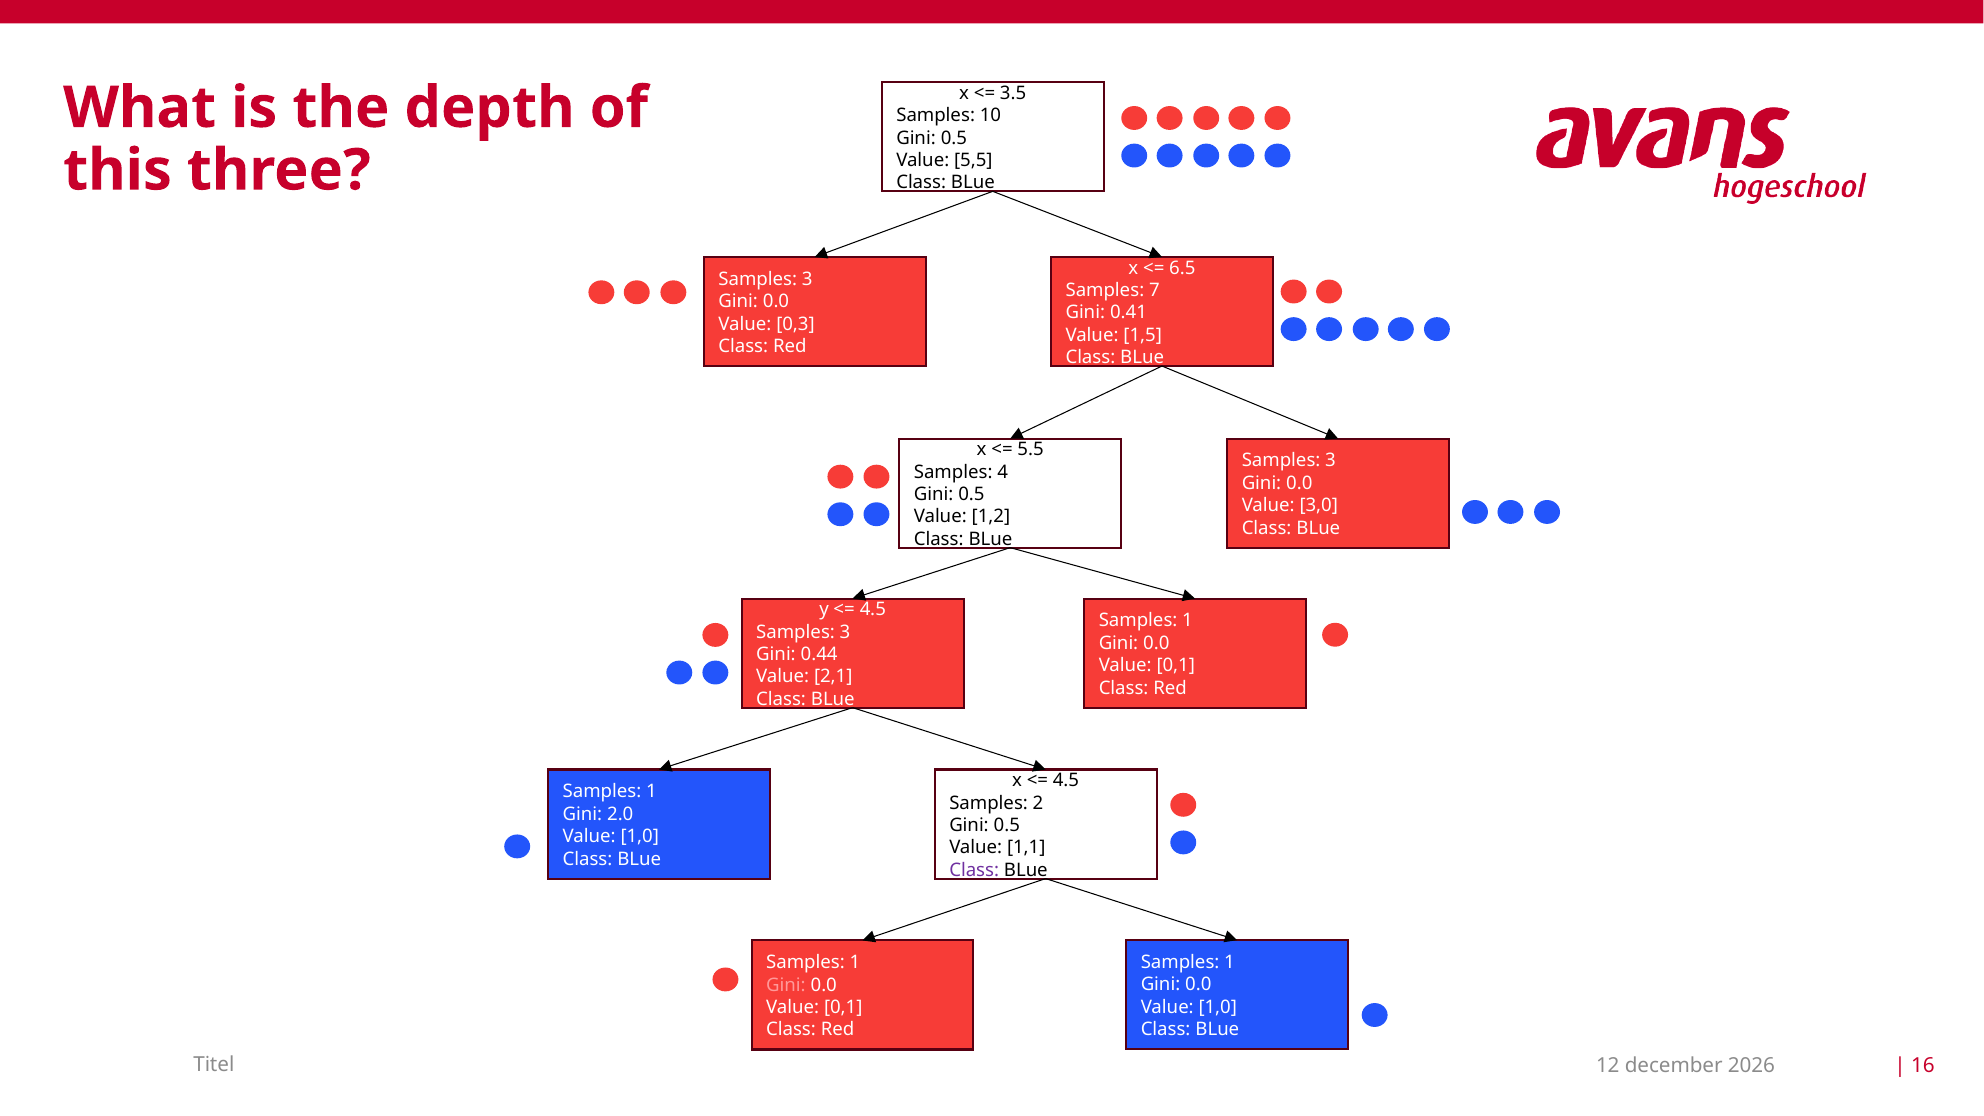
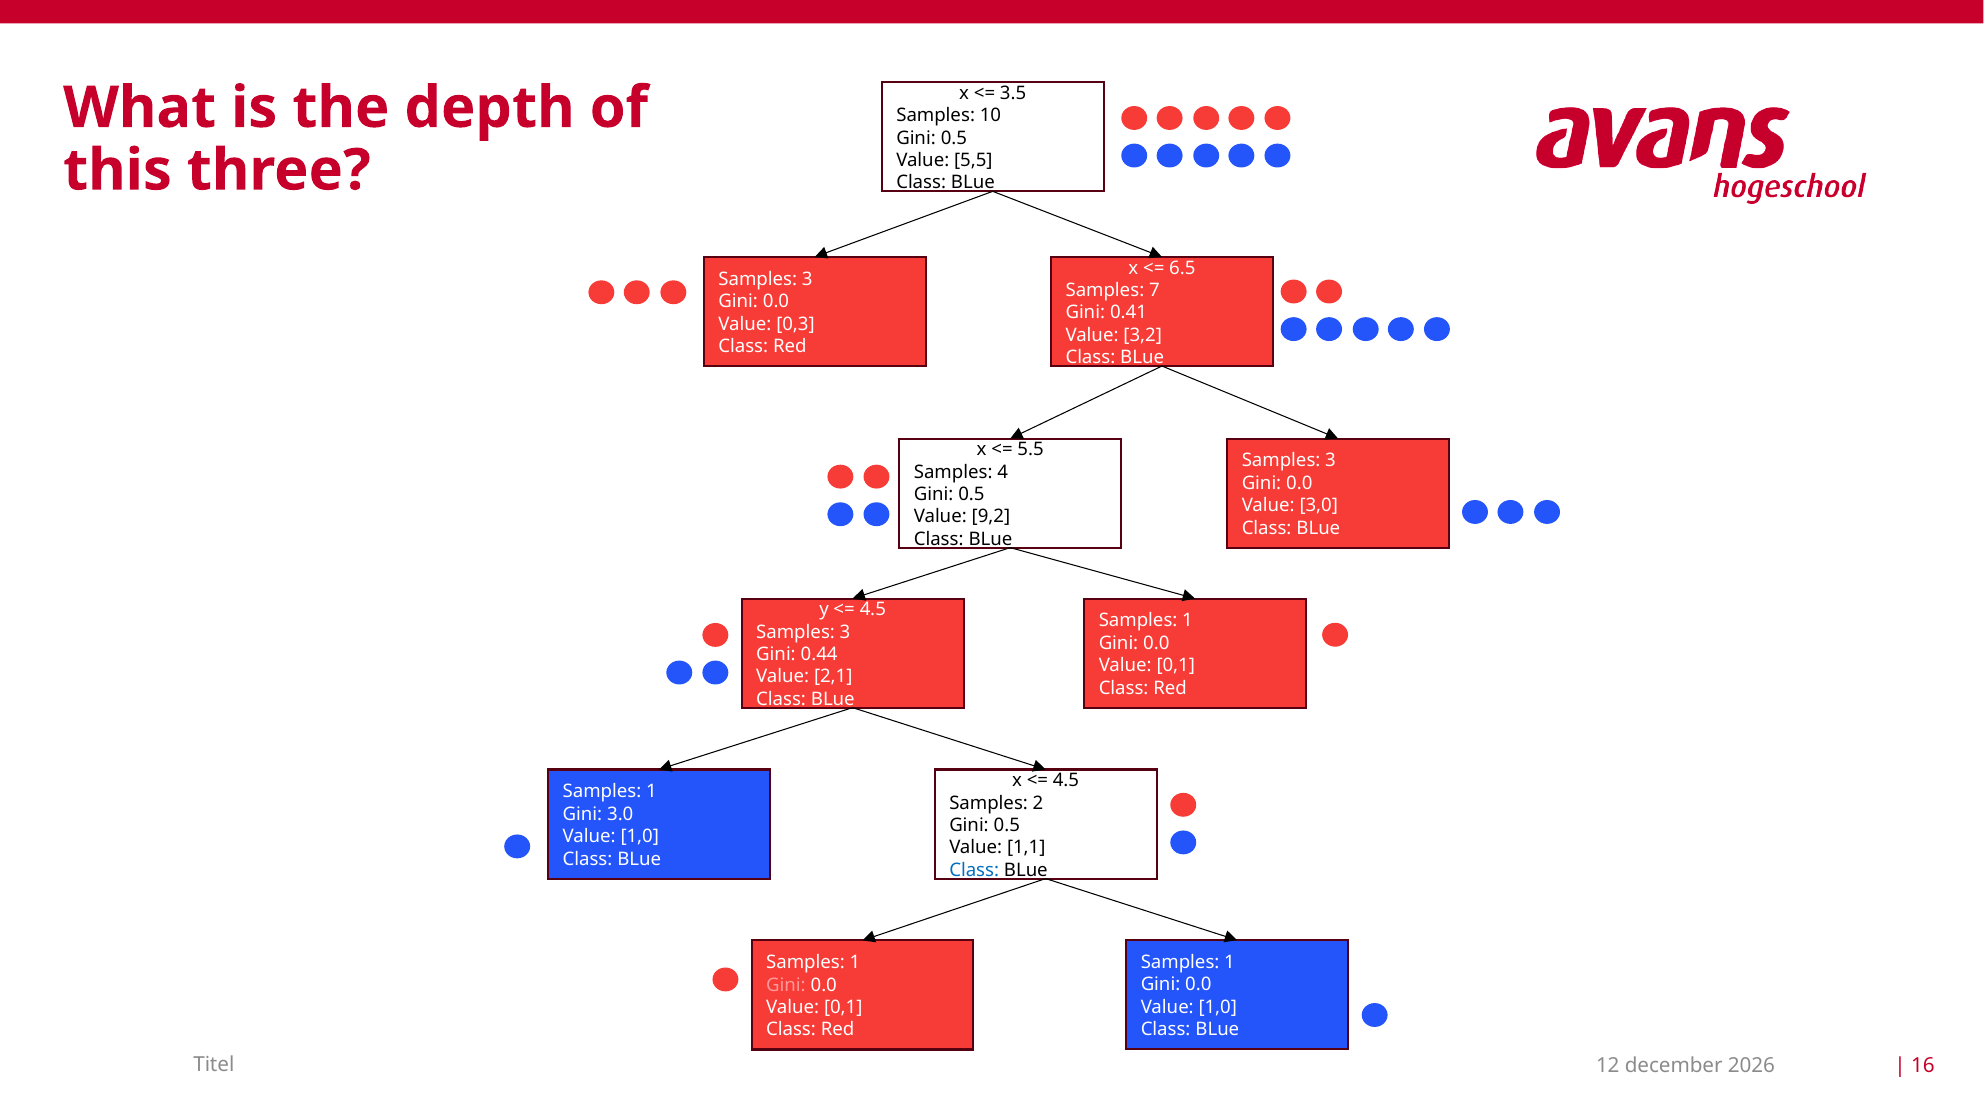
1,5: 1,5 -> 3,2 (1143, 335)
1,2: 1,2 -> 9,2 (991, 517)
2.0: 2.0 -> 3.0 (620, 814)
Class colour: purple -> blue (974, 870)
